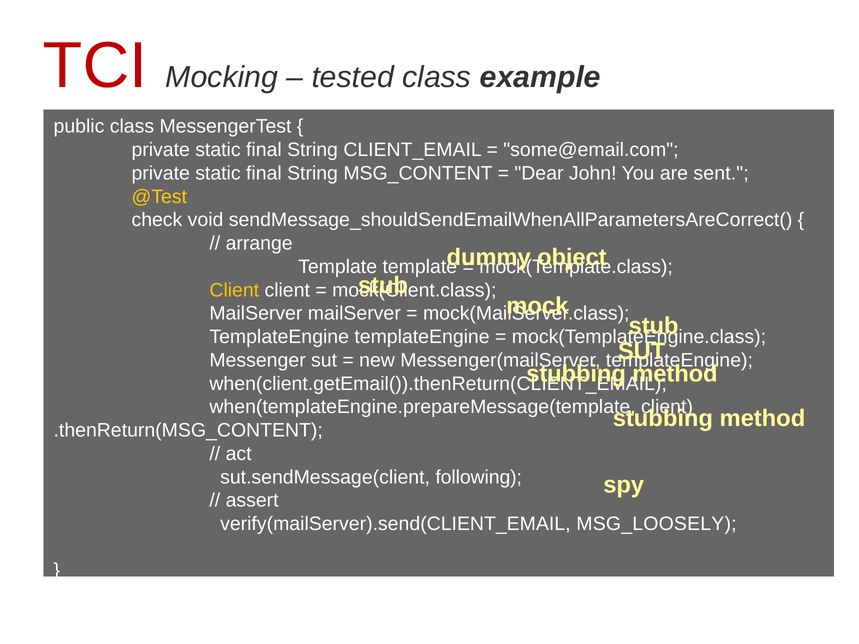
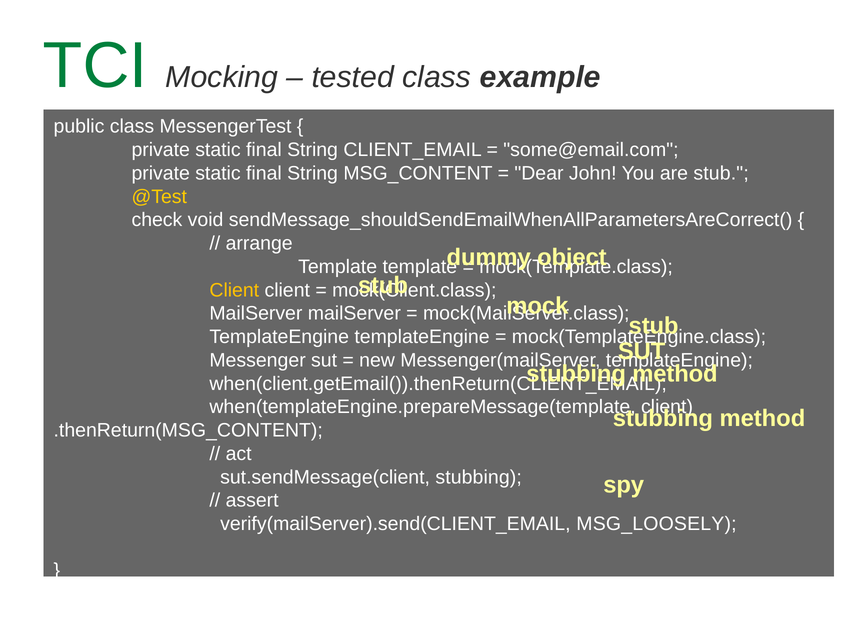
TCI colour: red -> green (95, 66)
are sent: sent -> stub (721, 173)
sut.sendMessage(client following: following -> stubbing (479, 477)
